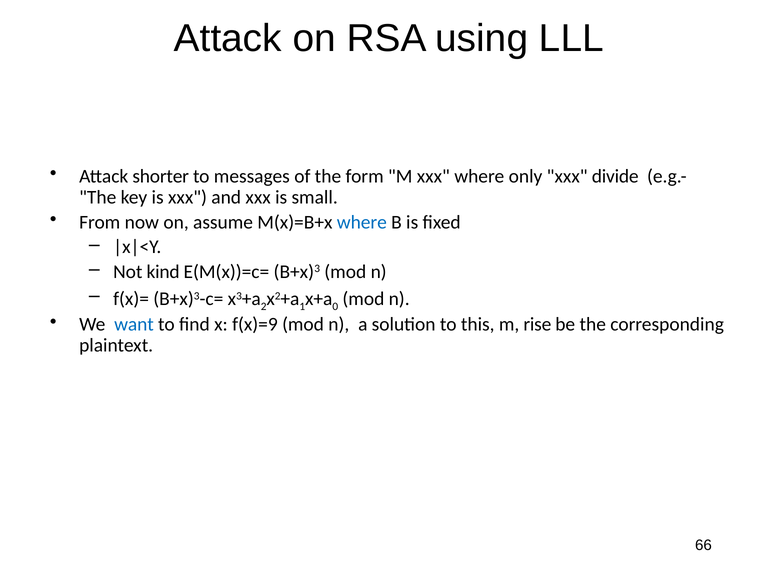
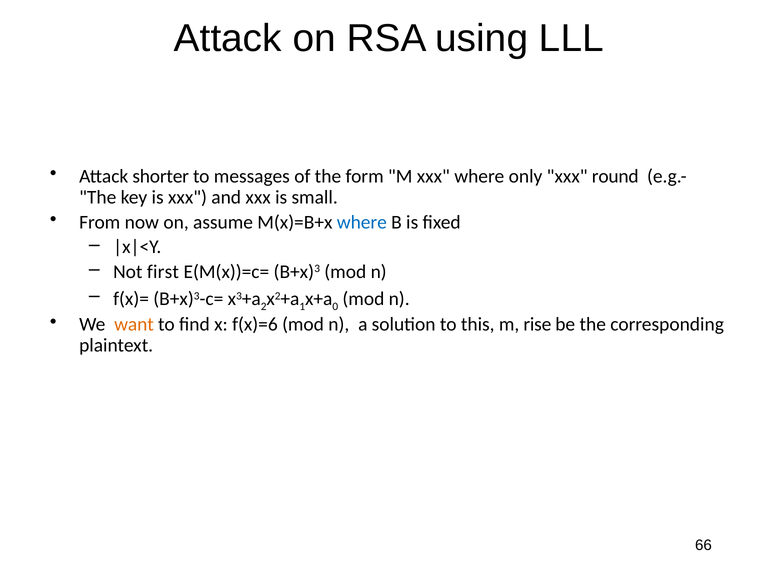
divide: divide -> round (615, 176)
kind: kind -> first (163, 272)
want colour: blue -> orange (134, 325)
f(x)=9: f(x)=9 -> f(x)=6 (255, 325)
